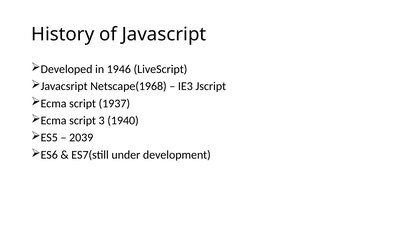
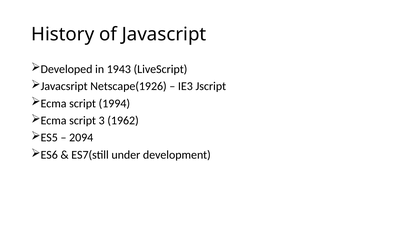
1946: 1946 -> 1943 (119, 69)
Netscape(1968: Netscape(1968 -> Netscape(1926 (128, 86)
1937: 1937 -> 1994 (114, 103)
1940: 1940 -> 1962 (123, 121)
2039: 2039 -> 2094 (81, 138)
